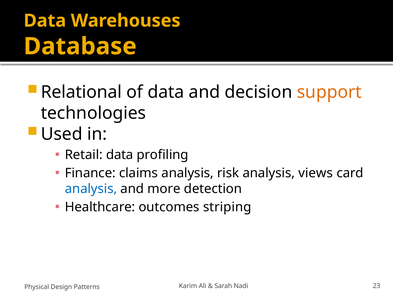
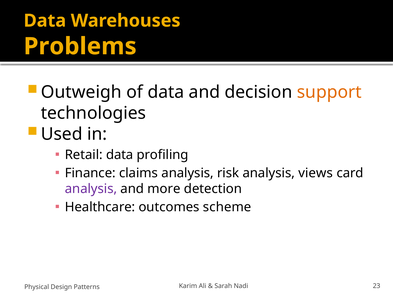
Database: Database -> Problems (80, 46)
Relational: Relational -> Outweigh (81, 92)
analysis colour: blue -> purple (91, 189)
striping: striping -> scheme (227, 207)
